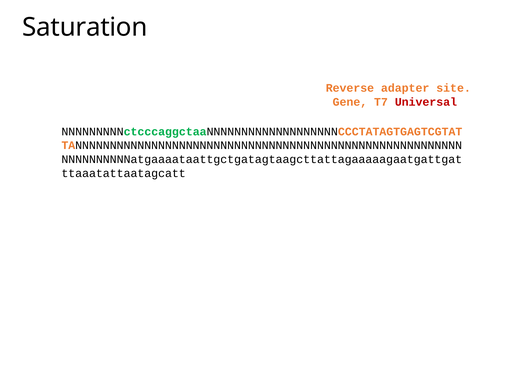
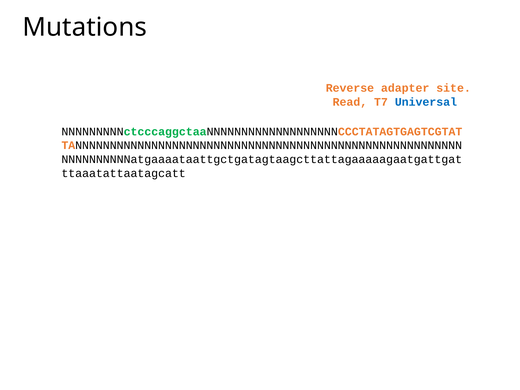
Saturation: Saturation -> Mutations (85, 27)
Gene: Gene -> Read (350, 102)
Universal colour: red -> blue (426, 102)
